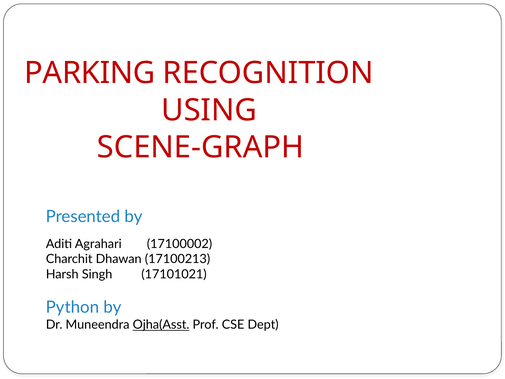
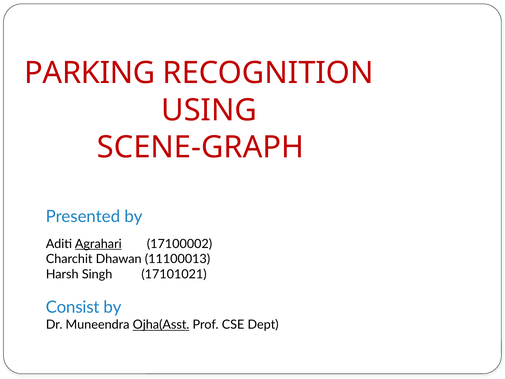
Agrahari underline: none -> present (98, 244)
17100213: 17100213 -> 11100013 (178, 259)
Python: Python -> Consist (73, 307)
